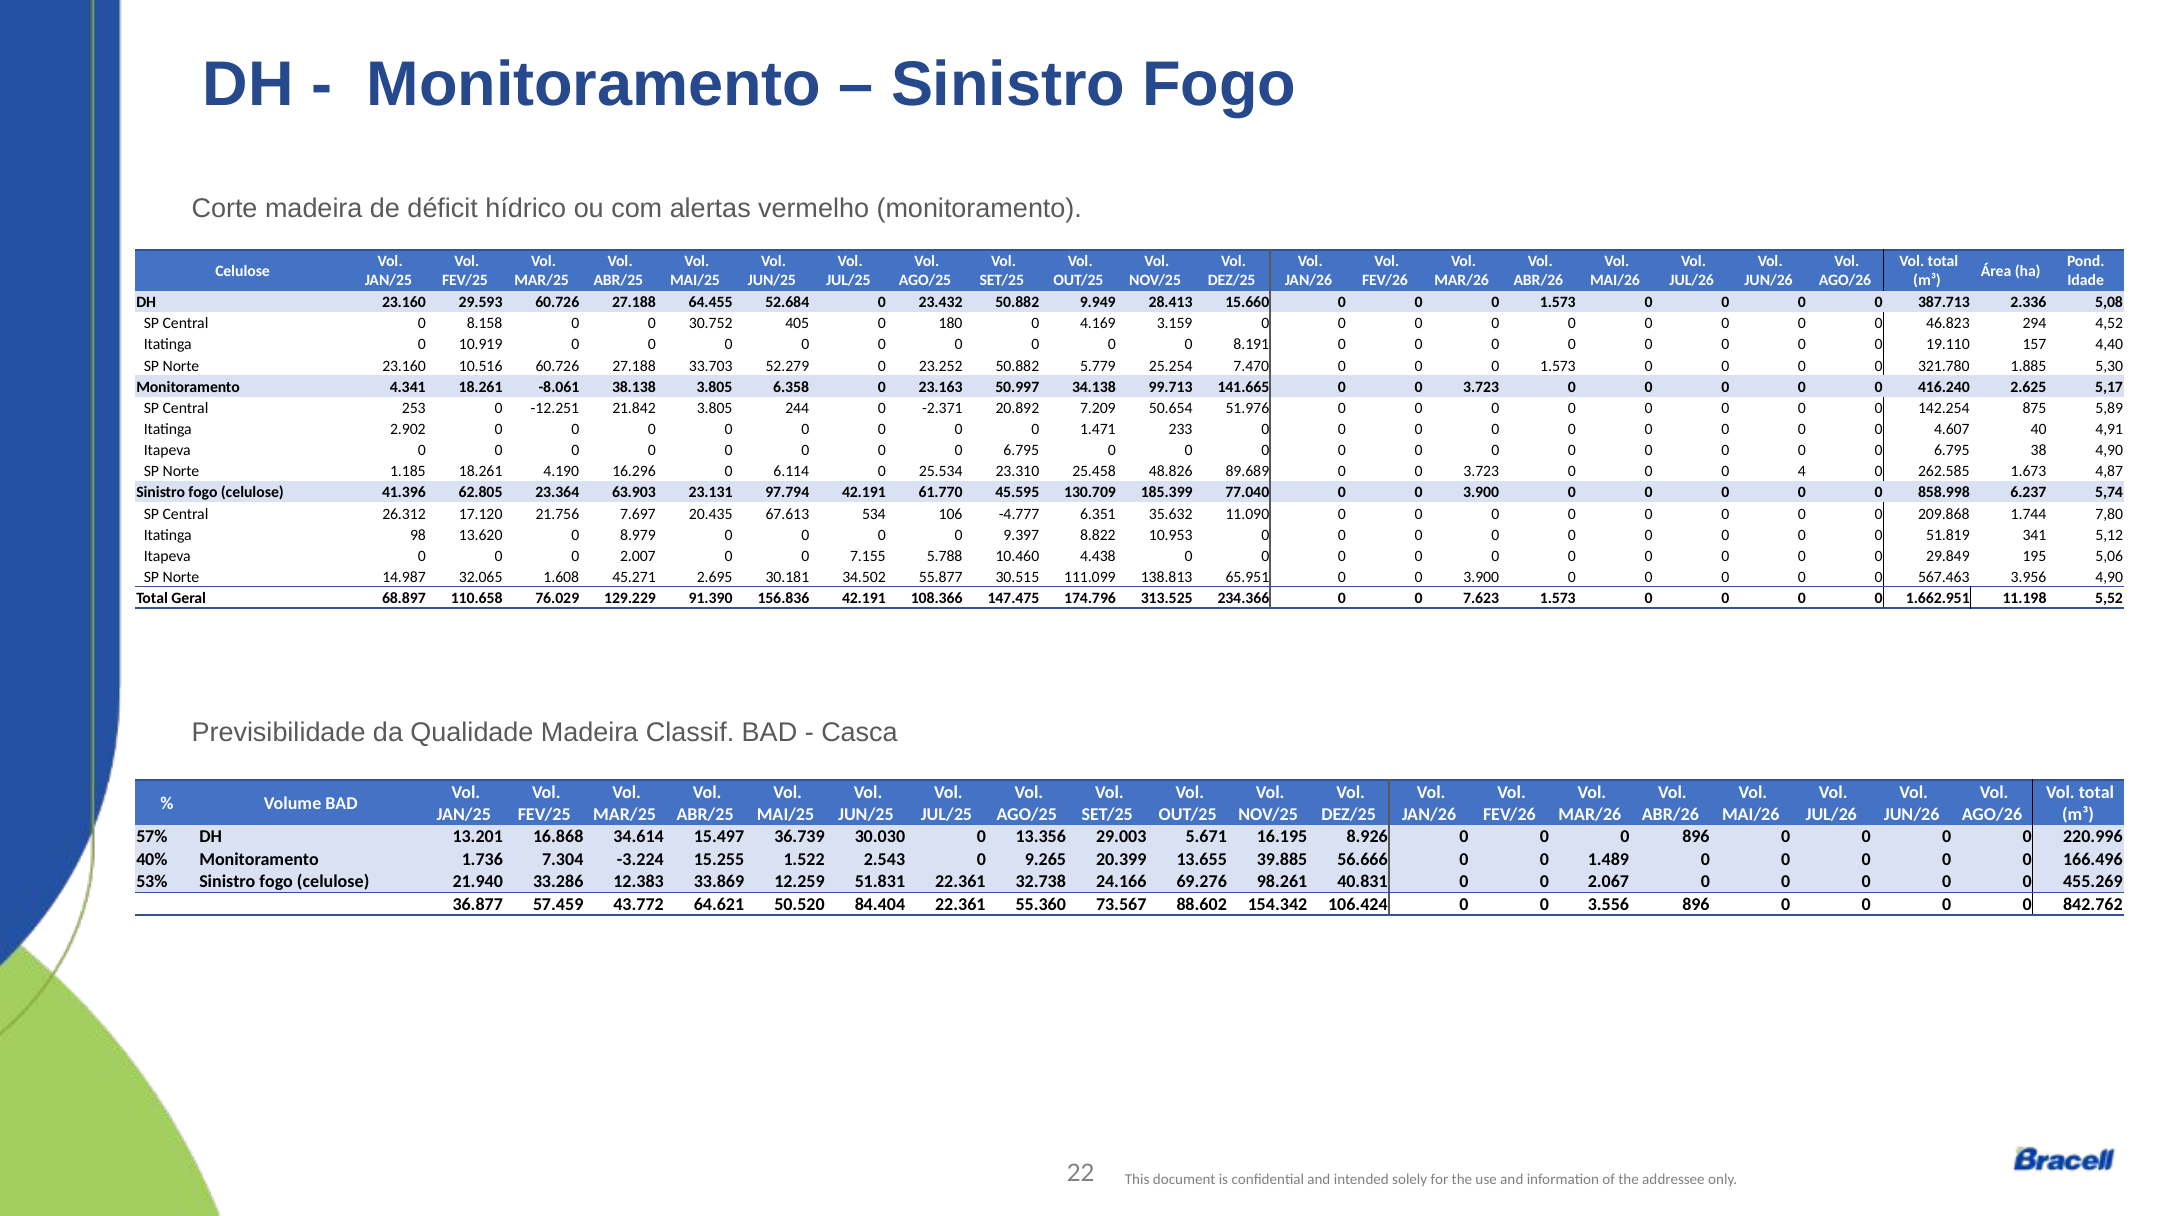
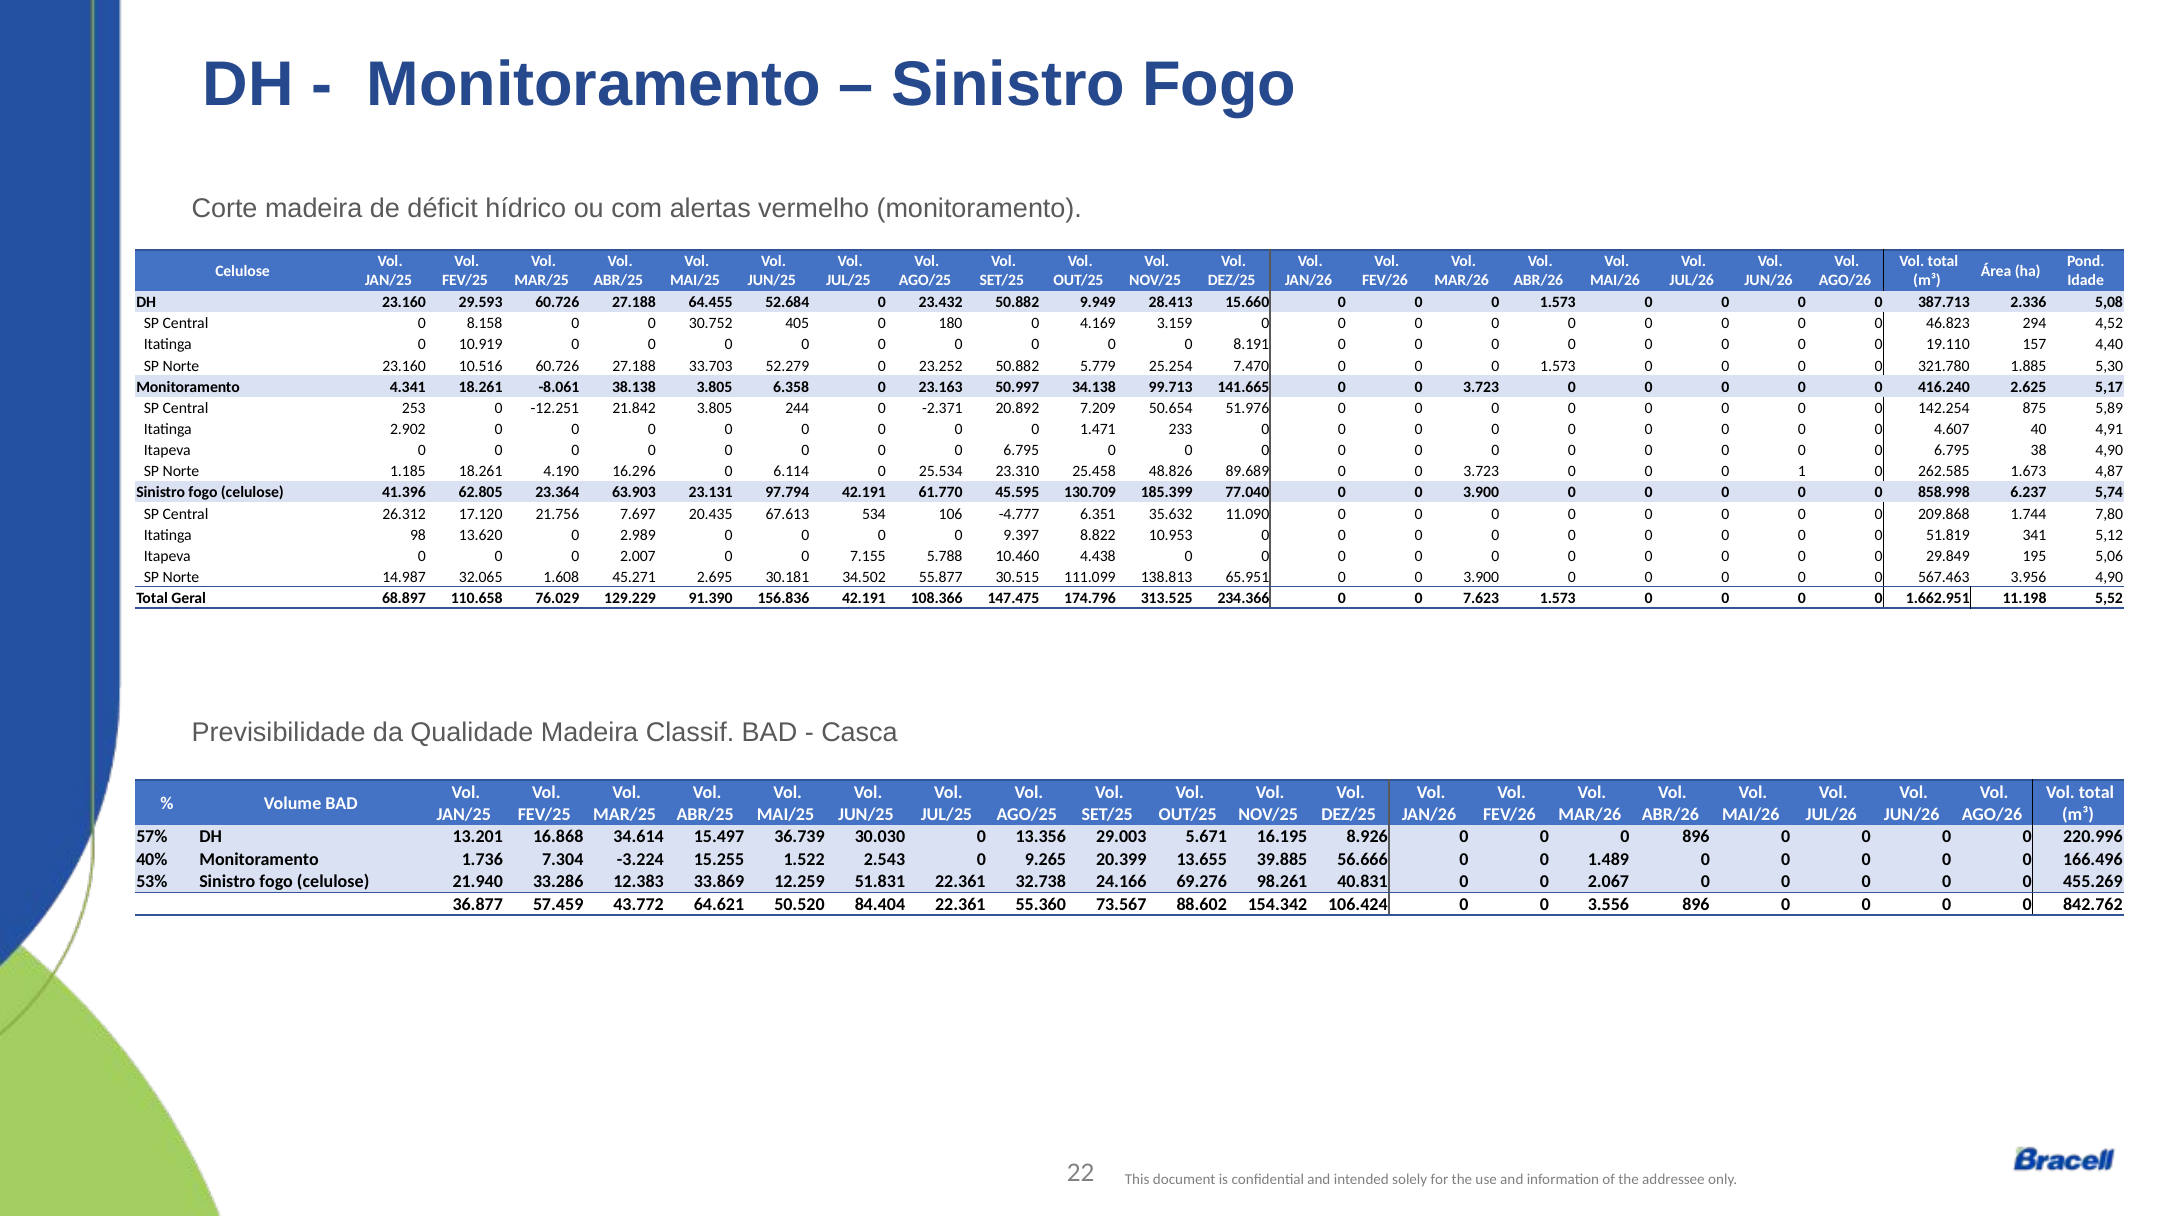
4: 4 -> 1 (1802, 472)
8.979: 8.979 -> 2.989 (638, 535)
